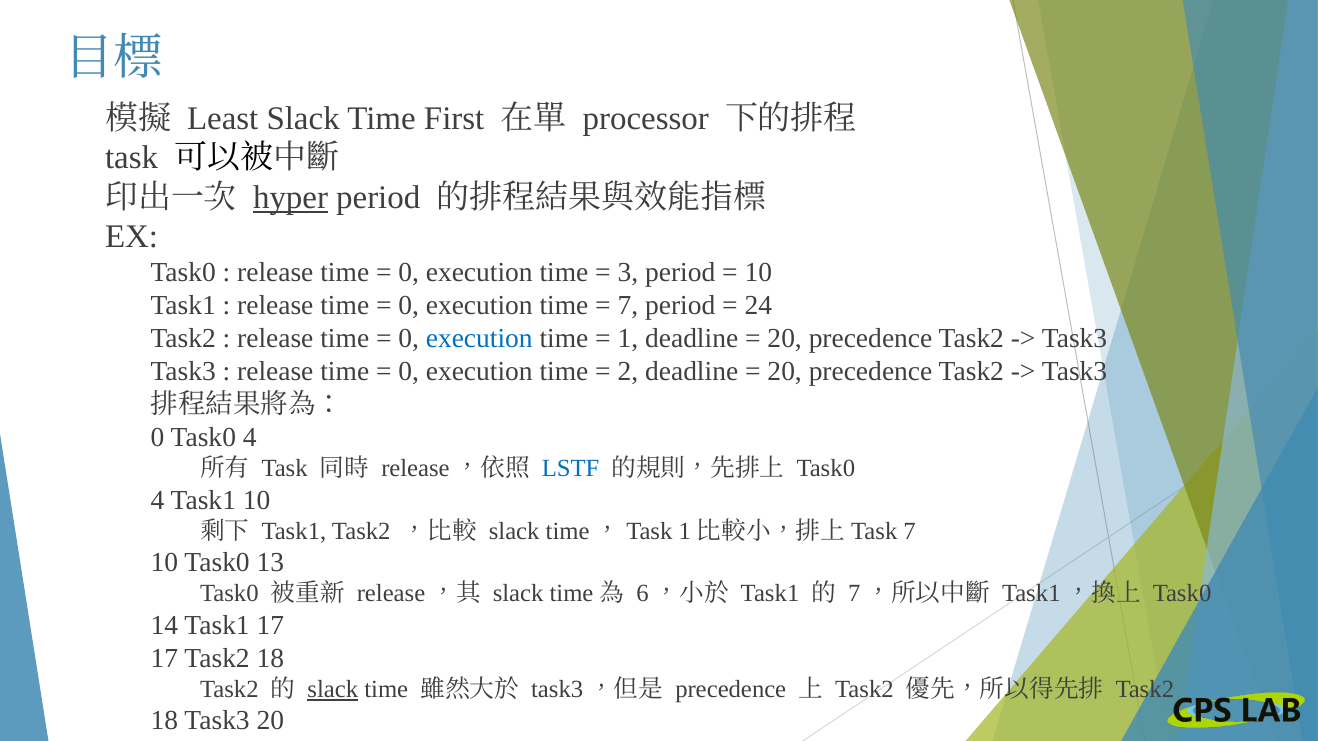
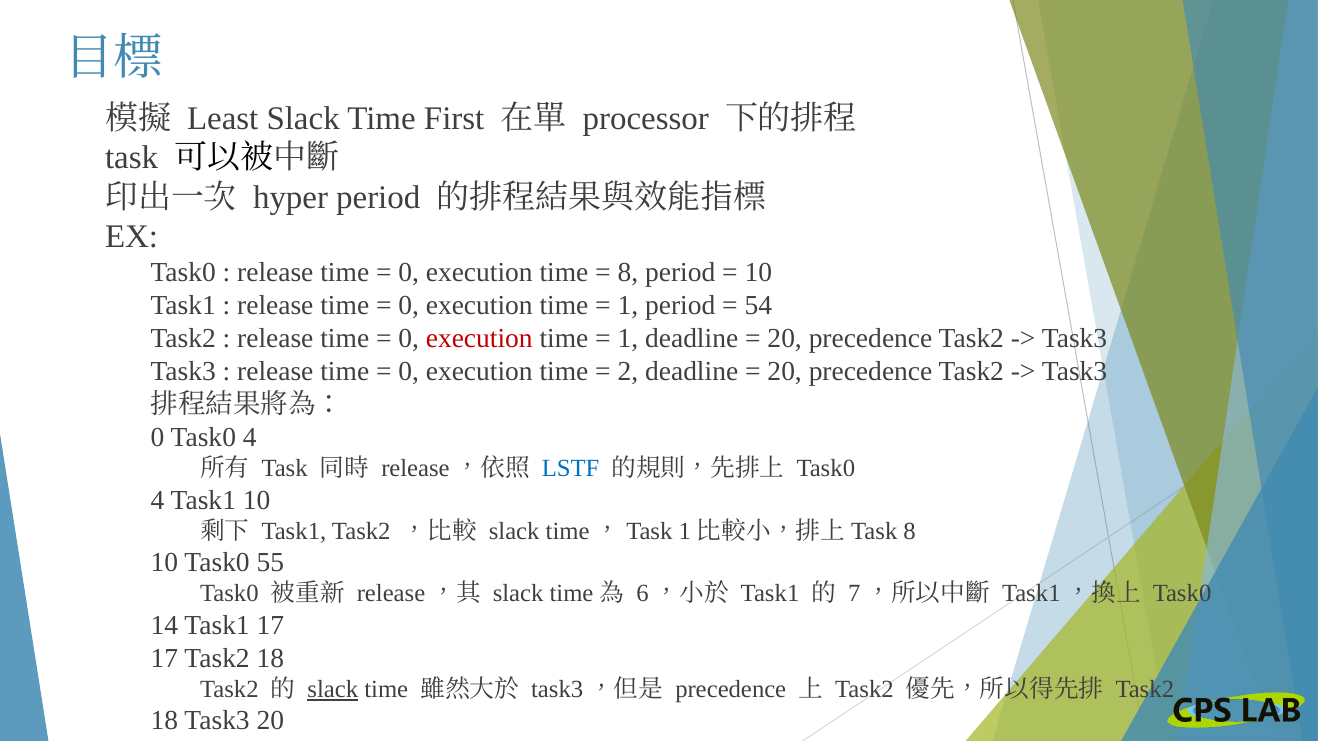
hyper underline: present -> none (291, 197)
3: 3 -> 8 (628, 273)
7: 7 -> 1 (628, 306)
24: 24 -> 54 (758, 306)
execution colour: blue -> red (479, 339)
7: 7 -> 8 (910, 531)
13: 13 -> 55 (270, 563)
